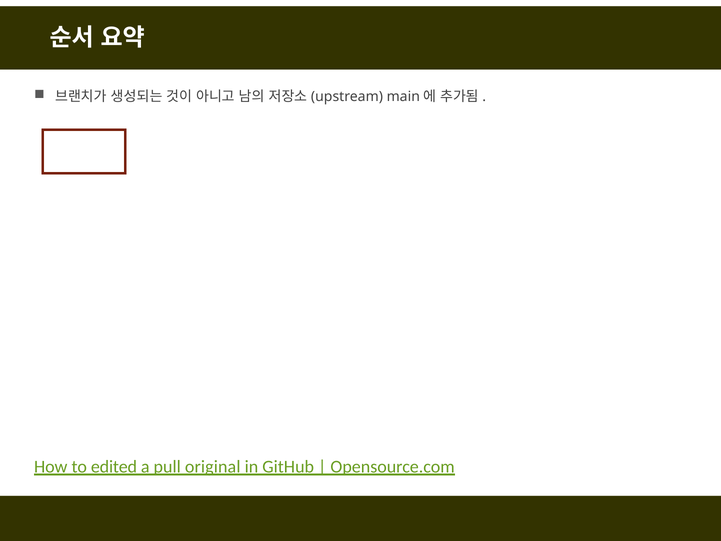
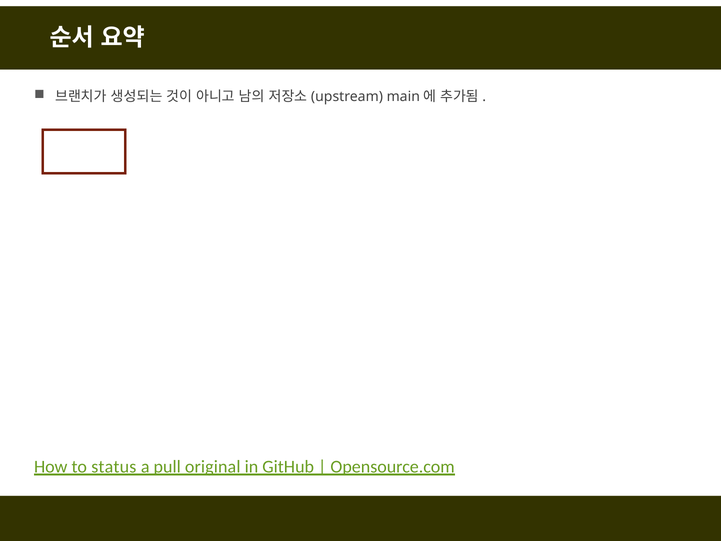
edited: edited -> status (114, 466)
